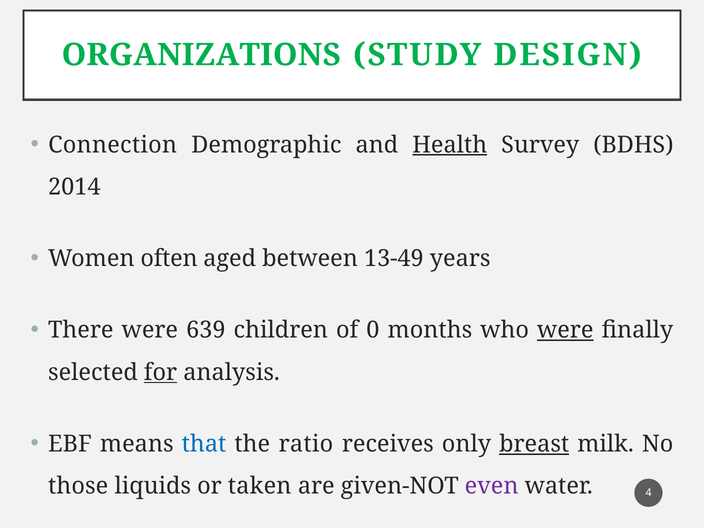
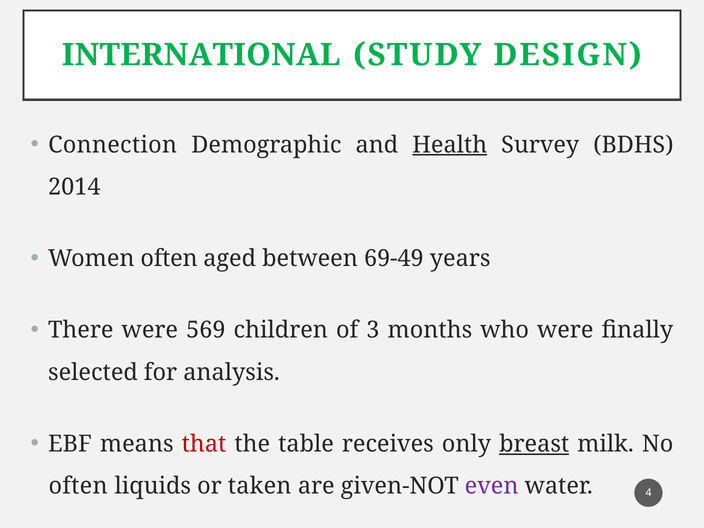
ORGANIZATIONS: ORGANIZATIONS -> INTERNATIONAL (201, 55)
13-49: 13-49 -> 69-49 (394, 259)
639: 639 -> 569 (206, 330)
0: 0 -> 3 (373, 330)
were underline: present -> none (565, 330)
for underline: present -> none (160, 372)
that colour: blue -> red (204, 444)
ratio: ratio -> table (306, 444)
those: those -> often (78, 486)
